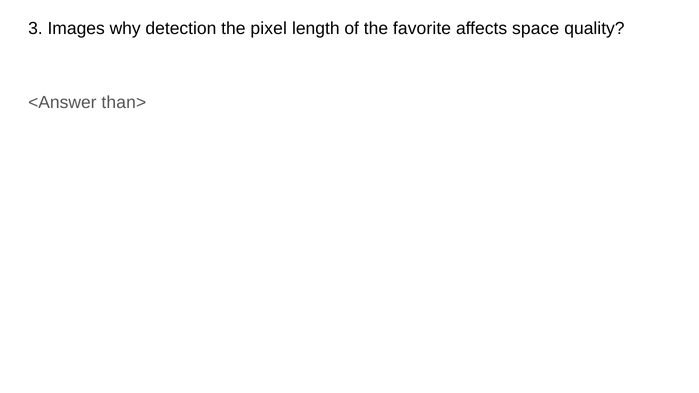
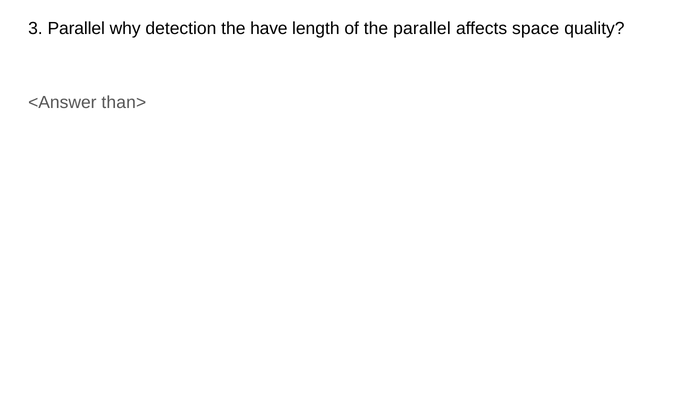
3 Images: Images -> Parallel (76, 28)
pixel: pixel -> have (269, 28)
the favorite: favorite -> parallel (422, 28)
